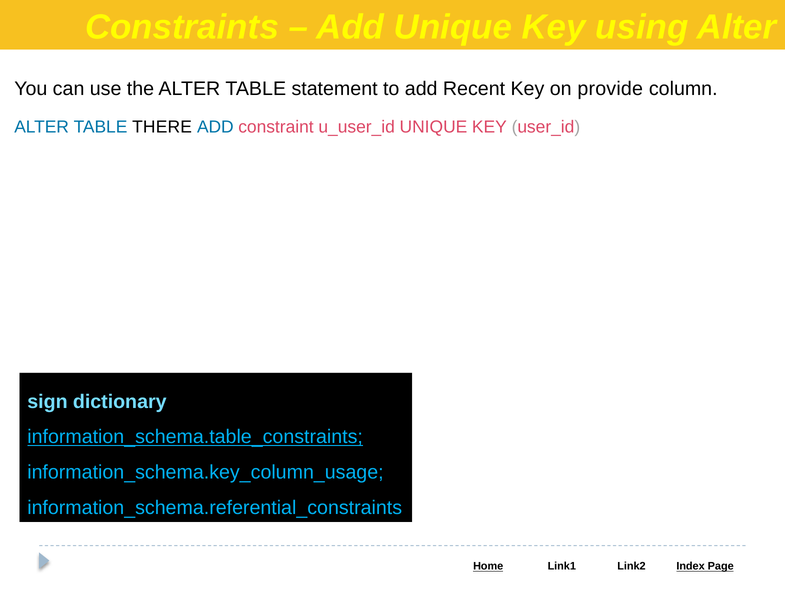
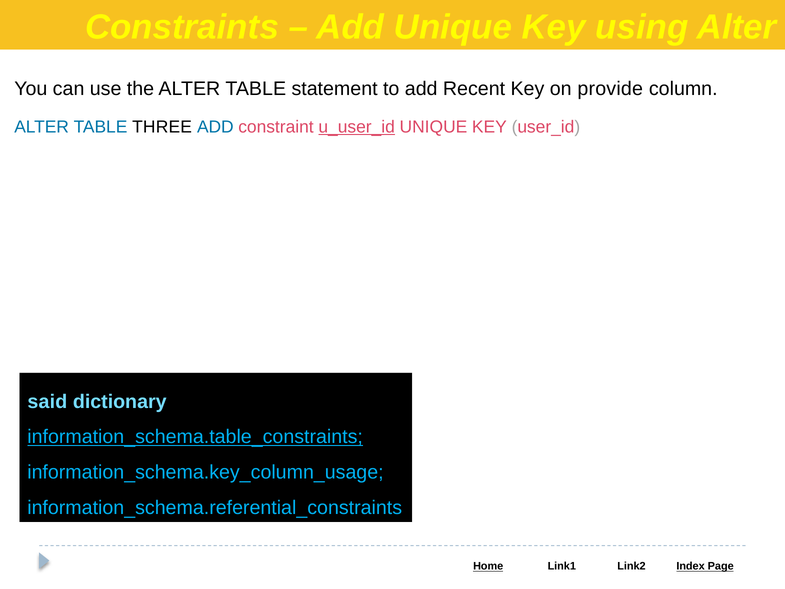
THERE: THERE -> THREE (162, 127)
u_user_id underline: none -> present (357, 127)
sign: sign -> said (47, 401)
